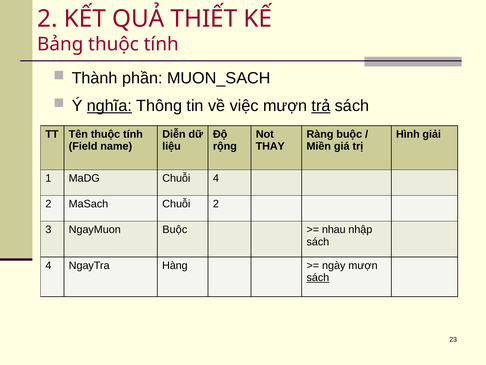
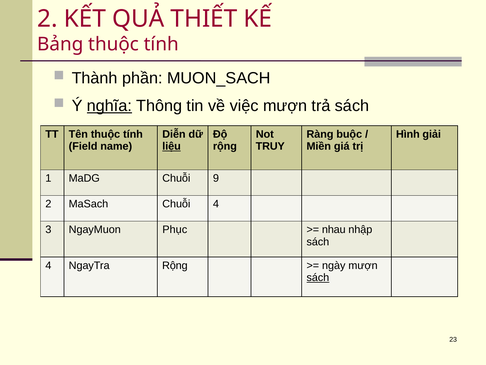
trả underline: present -> none (321, 106)
liệu underline: none -> present (172, 146)
THAY: THAY -> TRUY (270, 146)
Chuỗi 4: 4 -> 9 (216, 178)
Chuỗi 2: 2 -> 4 (216, 204)
NgayMuon Buộc: Buộc -> Phục (175, 229)
NgayTra Hàng: Hàng -> Rộng (175, 265)
